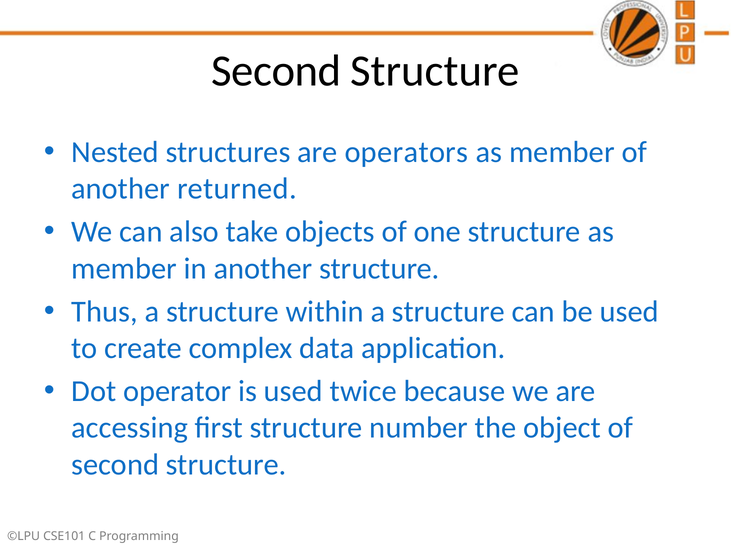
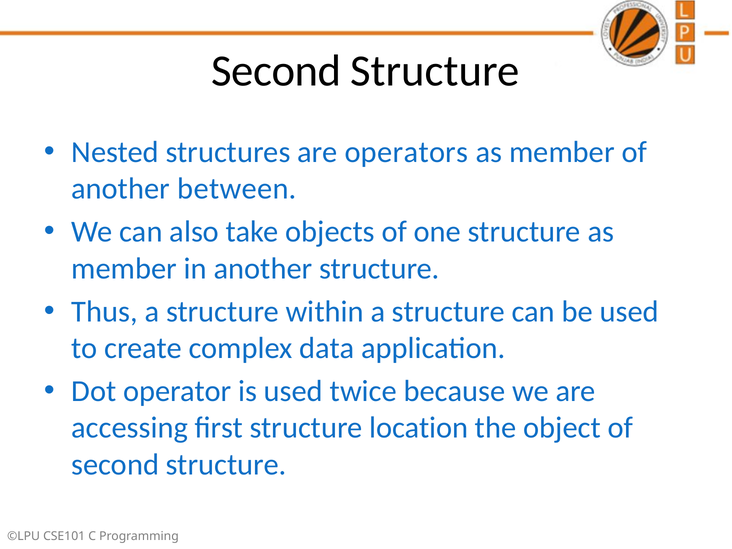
returned: returned -> between (237, 189)
number: number -> location (419, 428)
